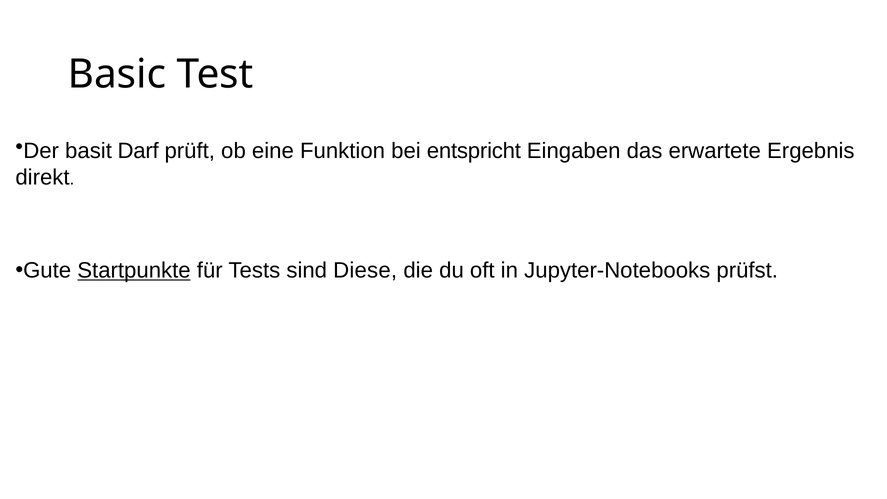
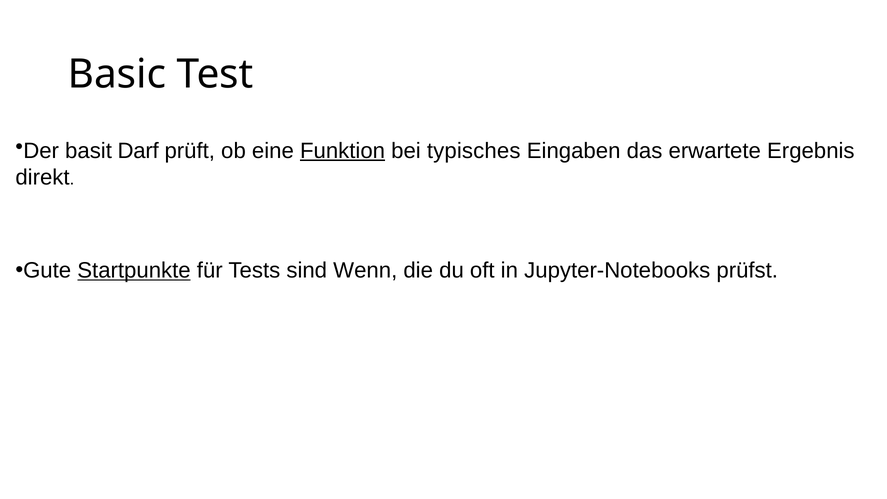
Funktion underline: none -> present (343, 151)
entspricht: entspricht -> typisches (474, 151)
Diese: Diese -> Wenn (365, 270)
